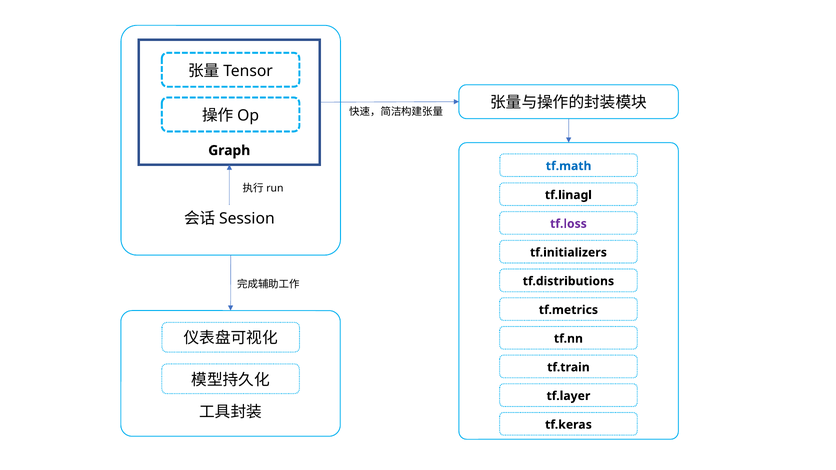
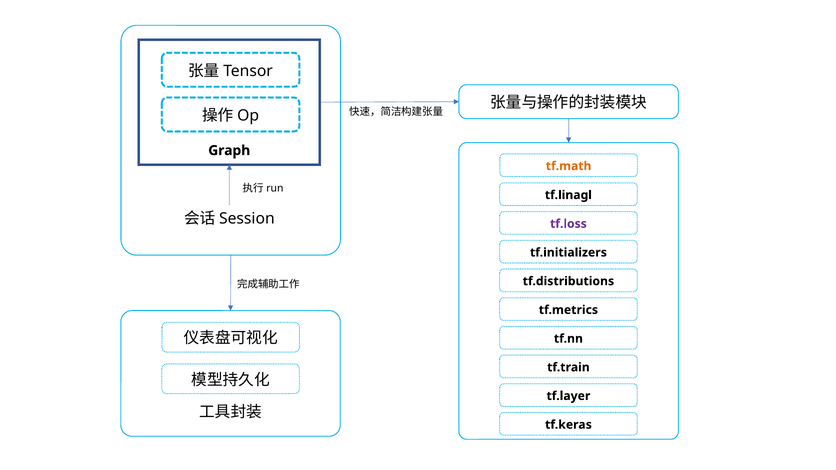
tf.math colour: blue -> orange (569, 166)
